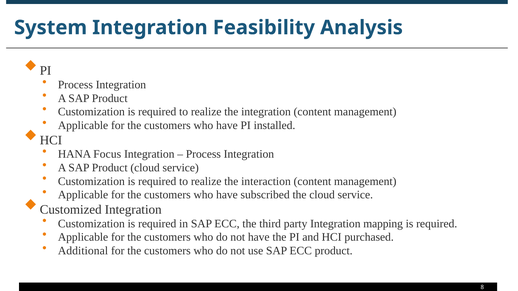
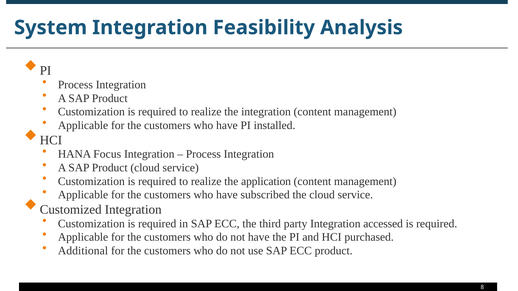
interaction: interaction -> application (266, 182)
mapping: mapping -> accessed (383, 224)
